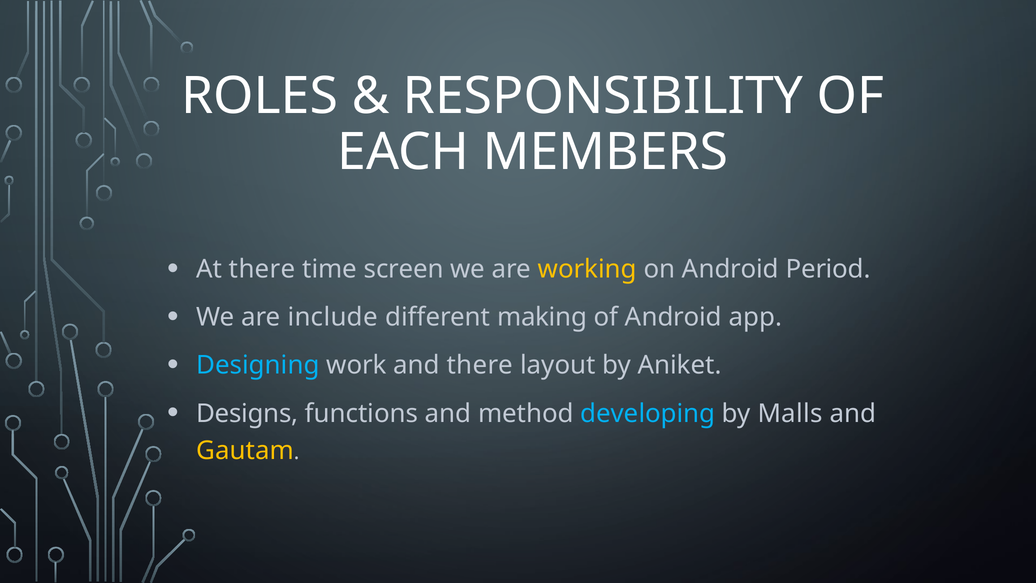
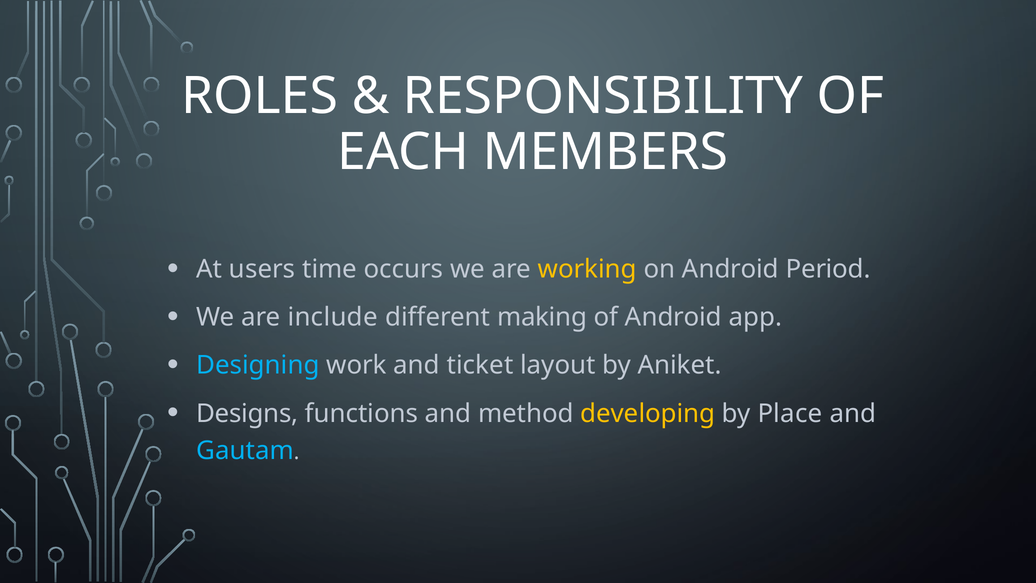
At there: there -> users (262, 269)
screen: screen -> occurs (404, 269)
and there: there -> ticket (480, 365)
developing colour: light blue -> yellow (648, 413)
Malls: Malls -> Place (790, 413)
Gautam colour: yellow -> light blue (245, 451)
